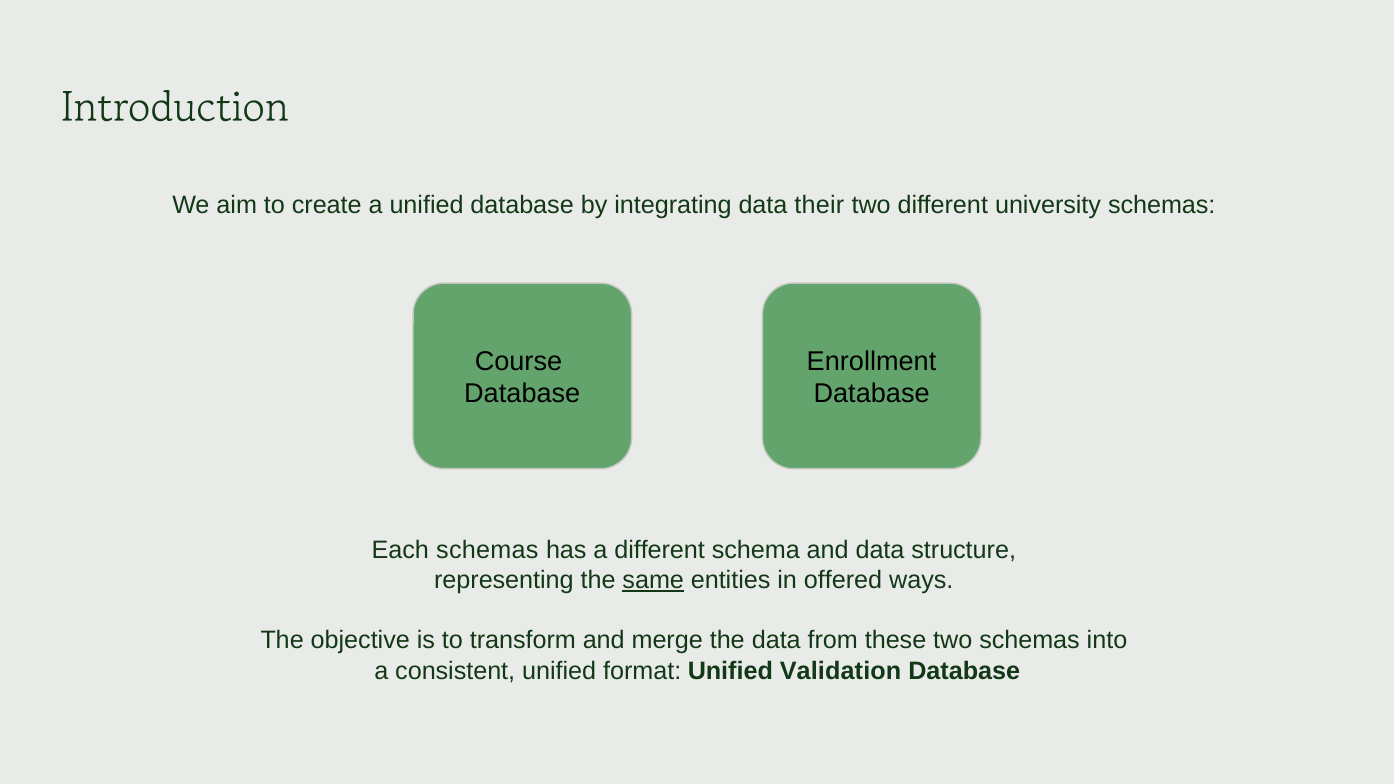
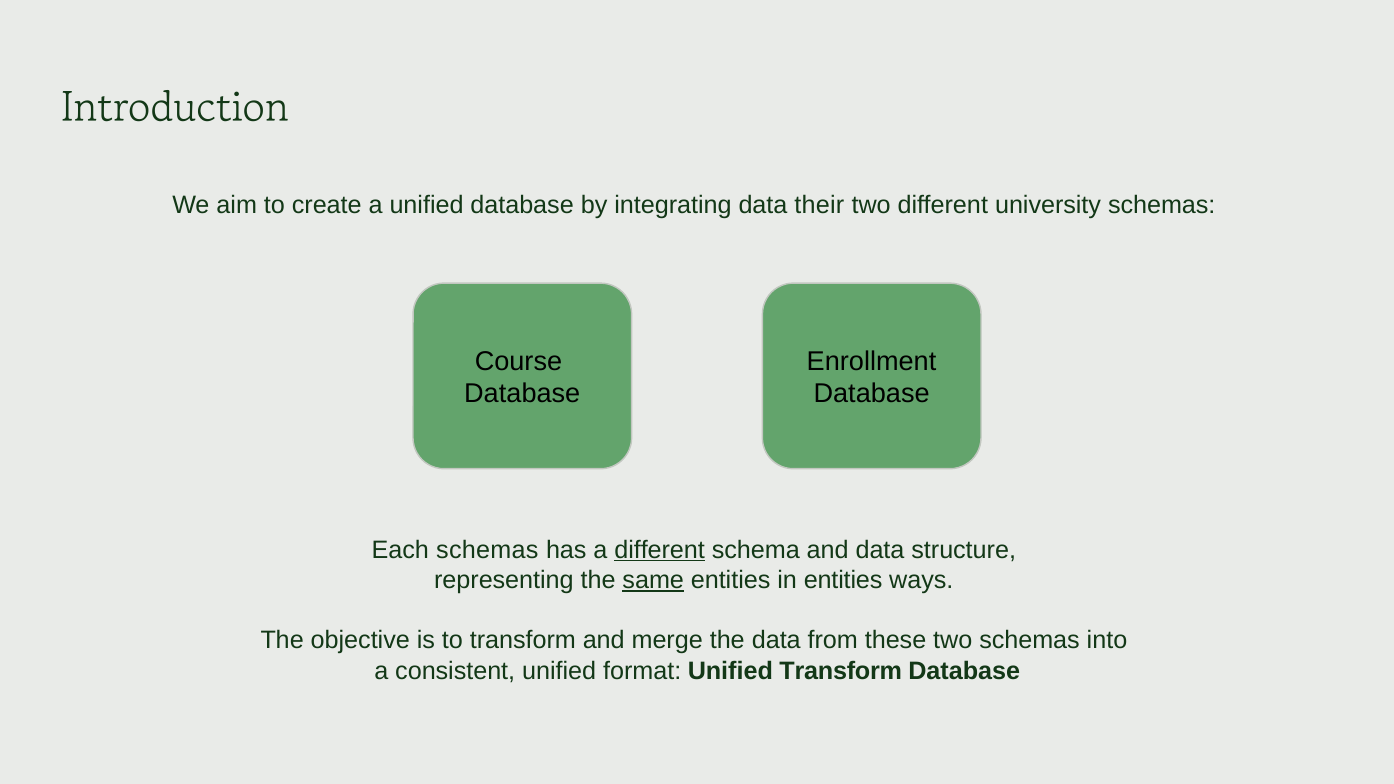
different underline: none -> present (660, 550)
in offered: offered -> entities (843, 580)
Unified Validation: Validation -> Transform (841, 671)
